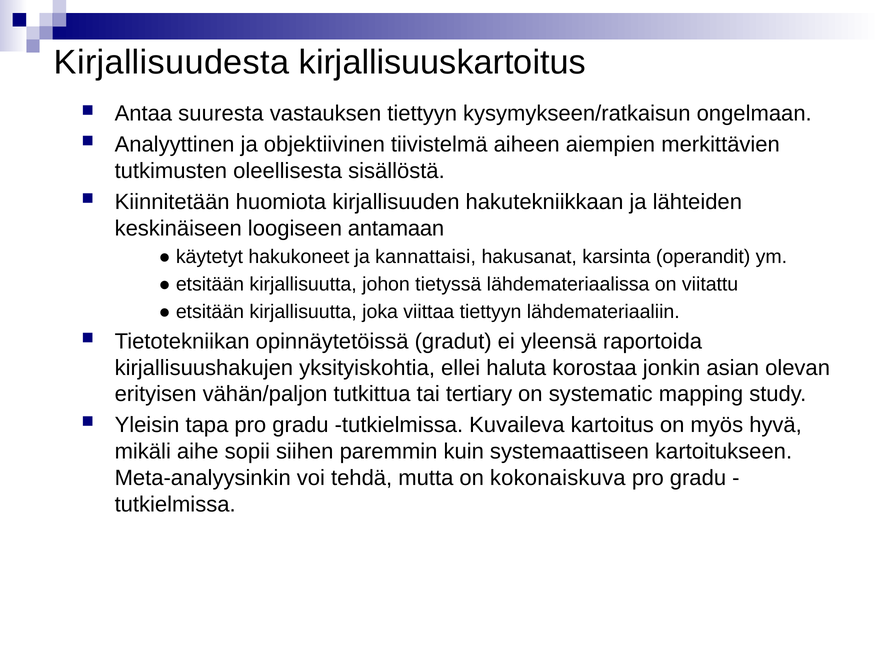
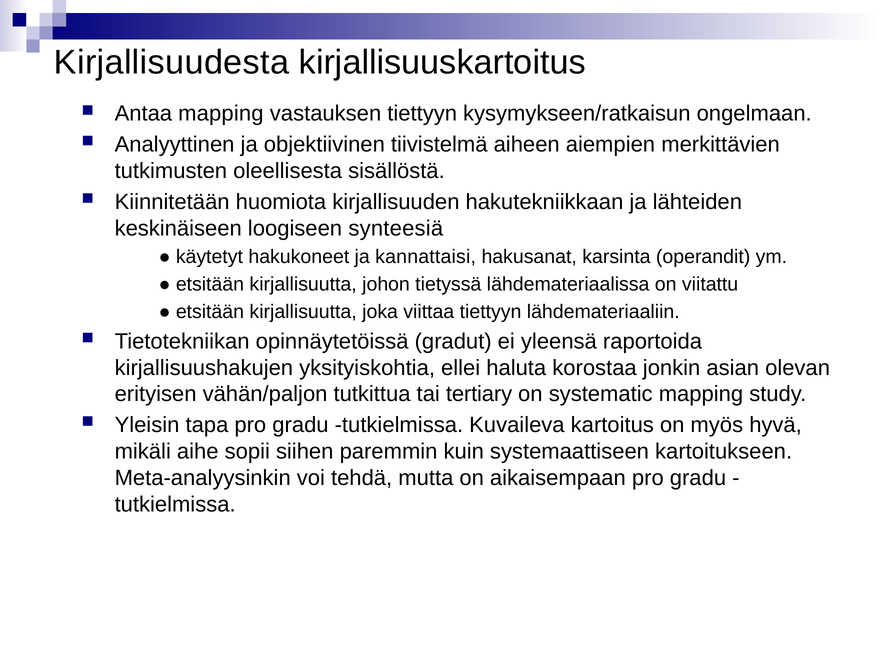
Antaa suuresta: suuresta -> mapping (221, 114)
antamaan: antamaan -> synteesiä (396, 228)
kokonaiskuva: kokonaiskuva -> aikaisempaan (558, 478)
